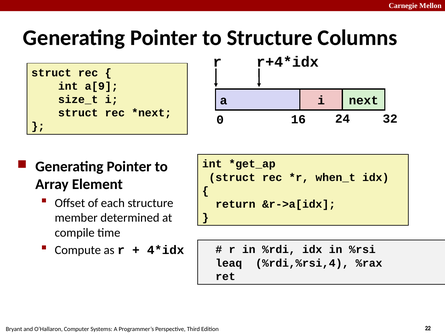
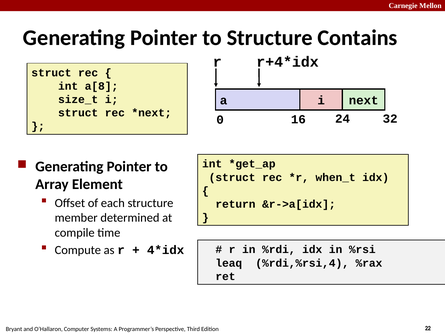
Columns: Columns -> Contains (358, 38)
a[9: a[9 -> a[8 (102, 86)
